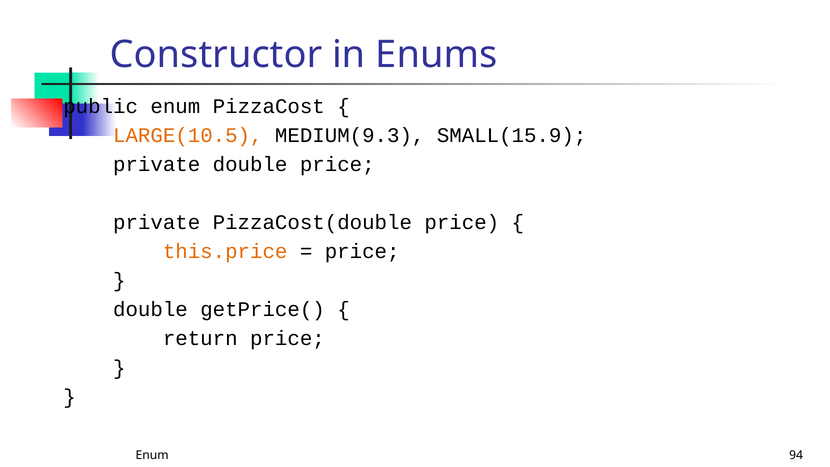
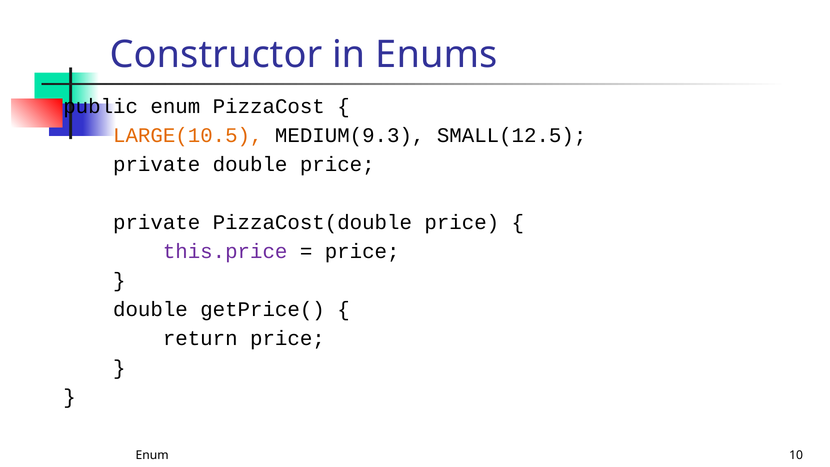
SMALL(15.9: SMALL(15.9 -> SMALL(12.5 (512, 135)
this.price colour: orange -> purple (225, 251)
94: 94 -> 10 (796, 455)
